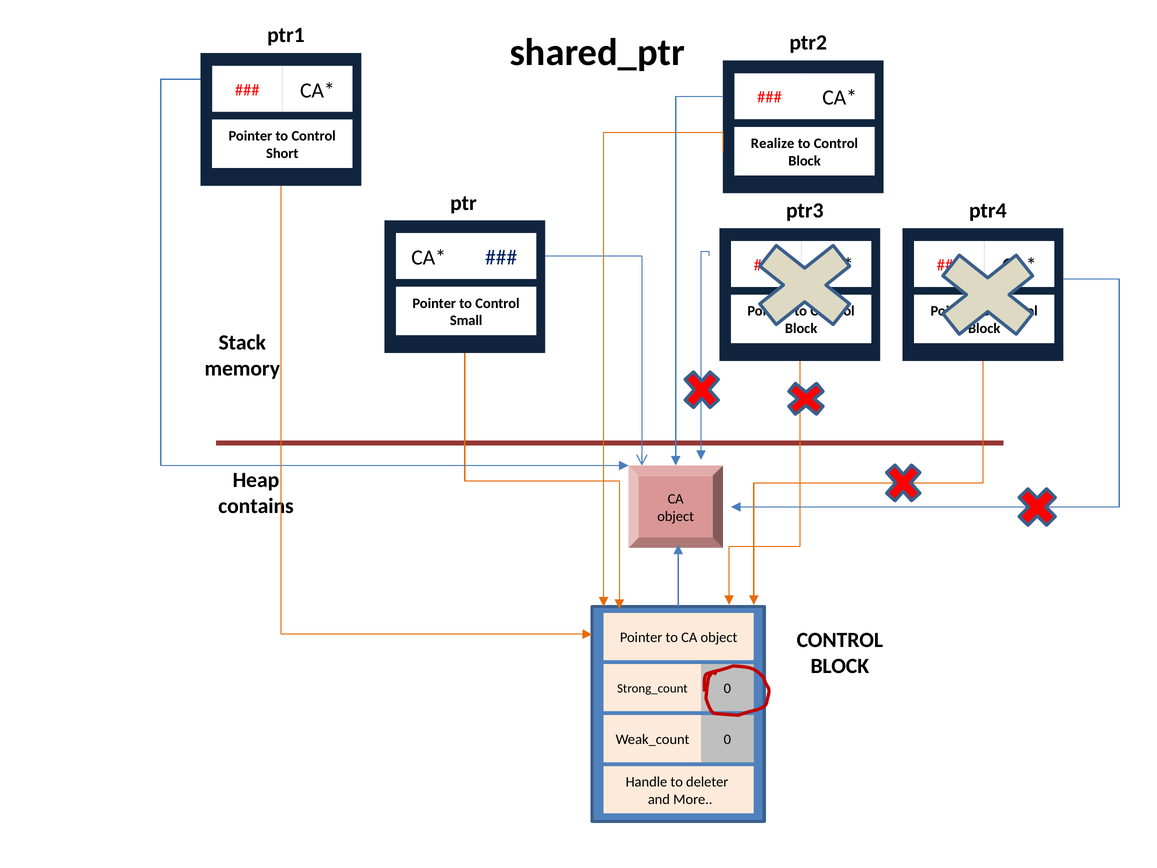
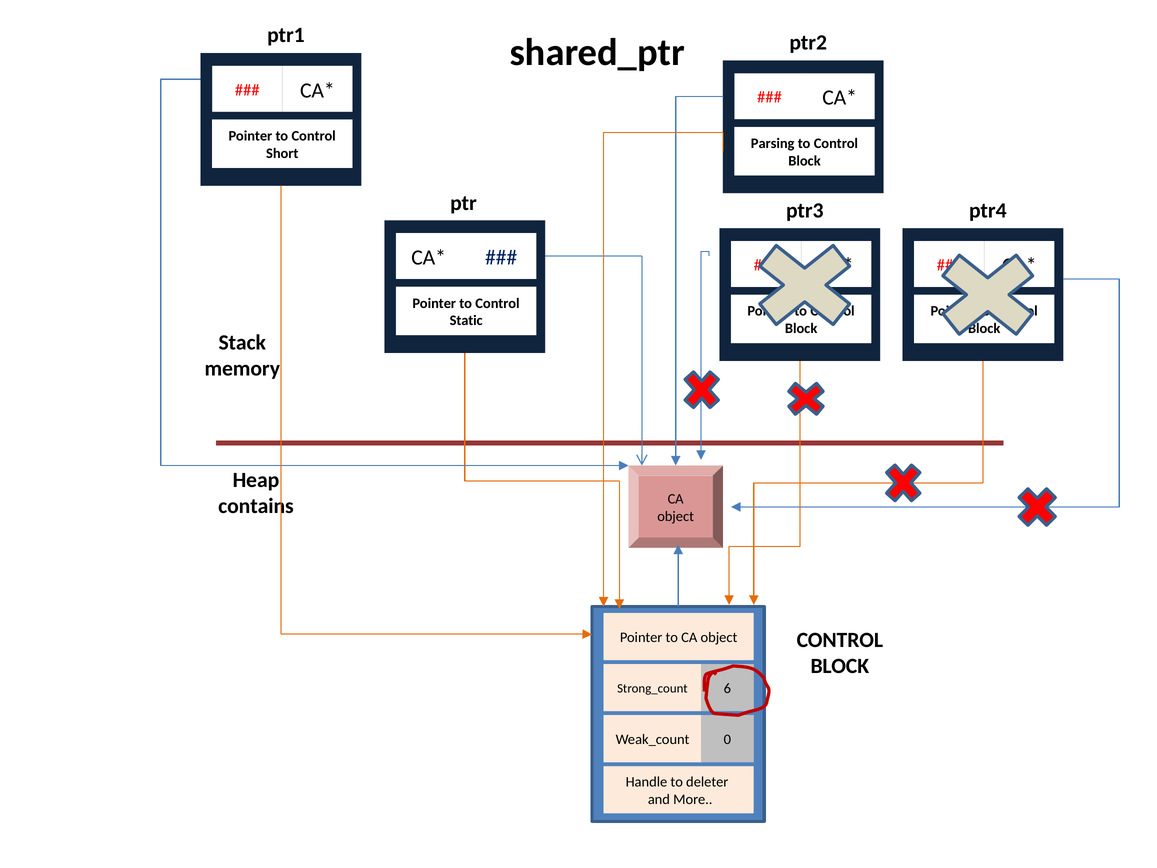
Realize: Realize -> Parsing (773, 143)
Small: Small -> Static (466, 321)
Strong_count 0: 0 -> 6 (727, 688)
